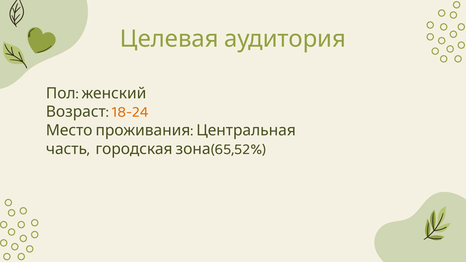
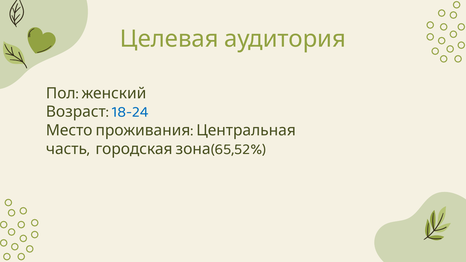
18-24 colour: orange -> blue (130, 112)
